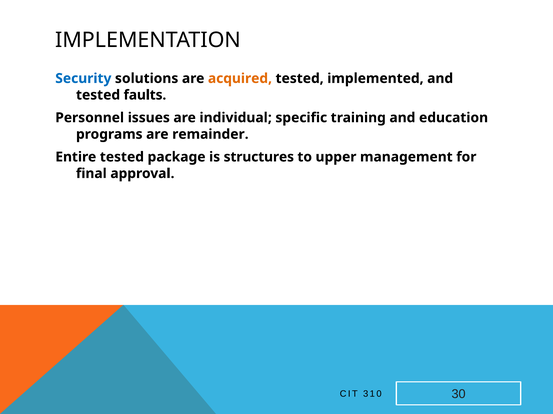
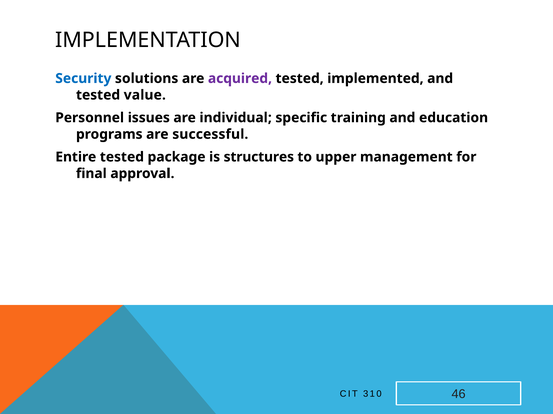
acquired colour: orange -> purple (240, 79)
faults: faults -> value (145, 95)
remainder: remainder -> successful (210, 134)
30: 30 -> 46 (459, 395)
